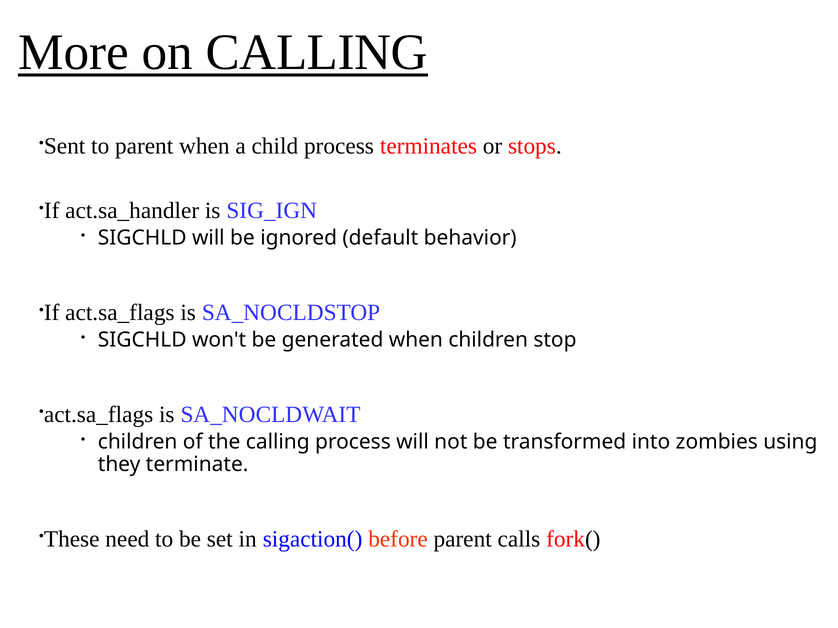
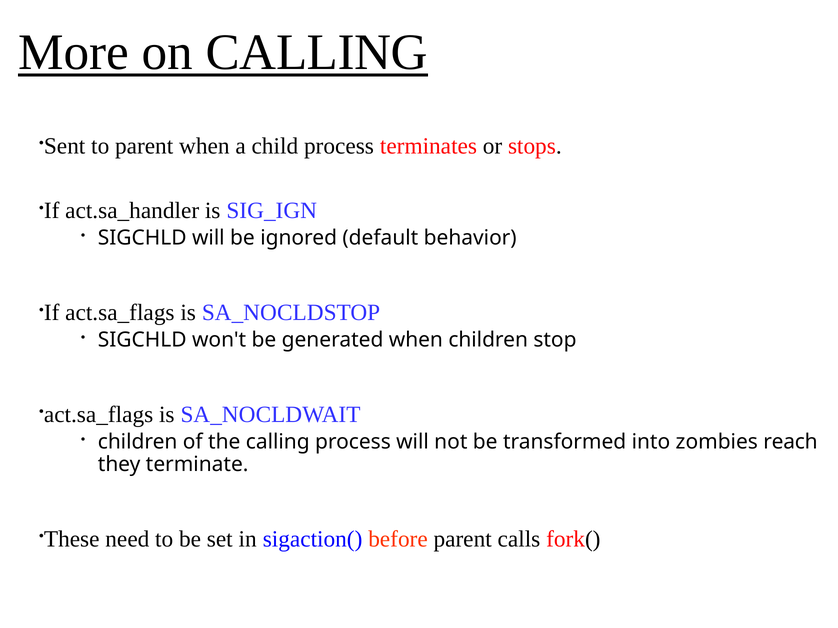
using: using -> reach (790, 442)
